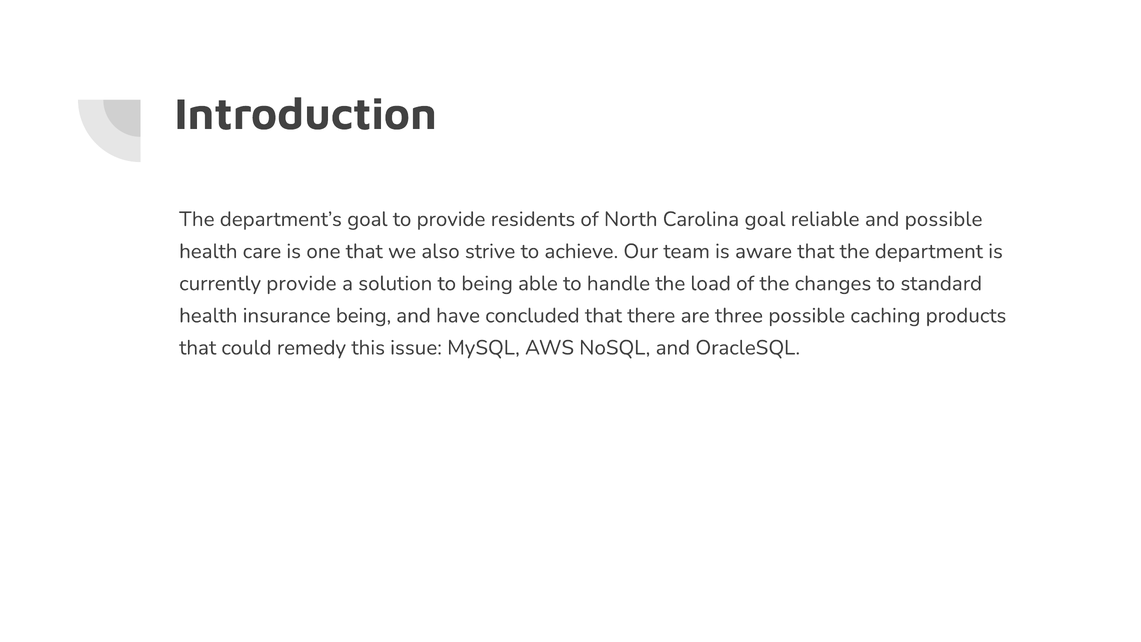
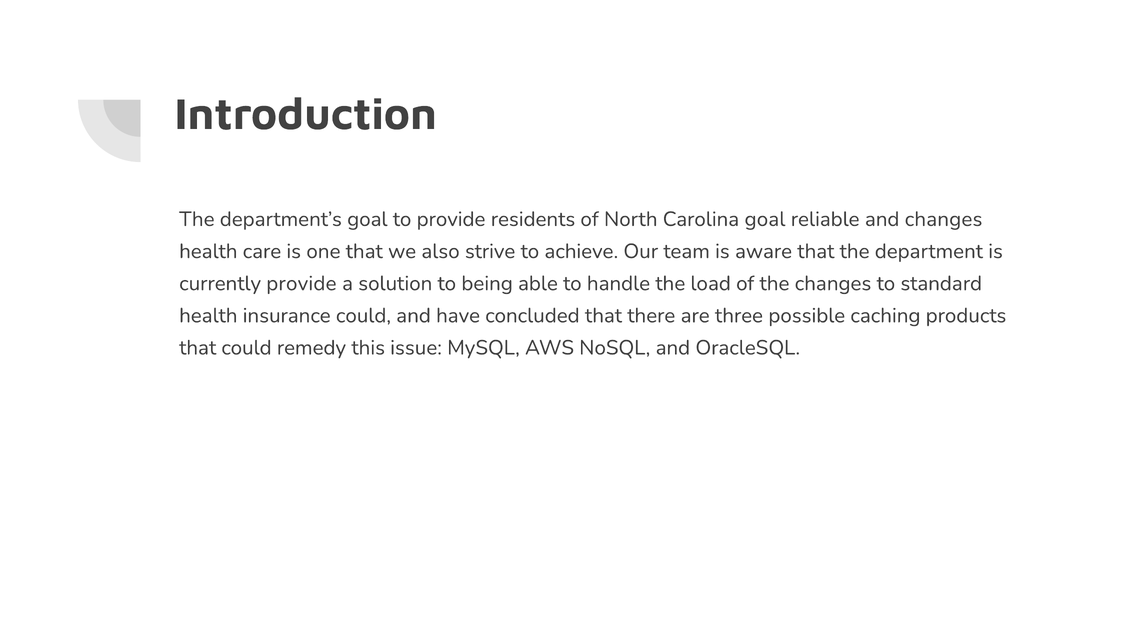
and possible: possible -> changes (944, 219)
insurance being: being -> could (363, 315)
